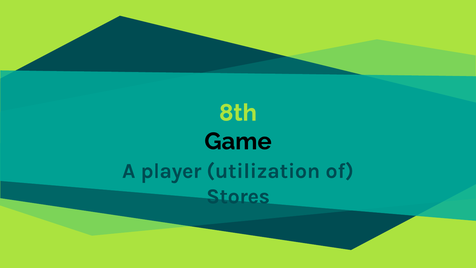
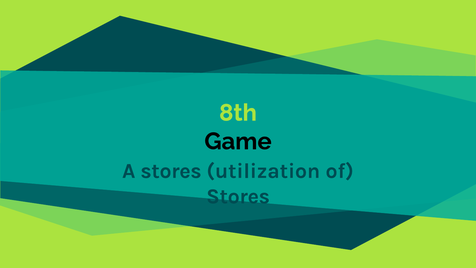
A player: player -> stores (171, 171)
